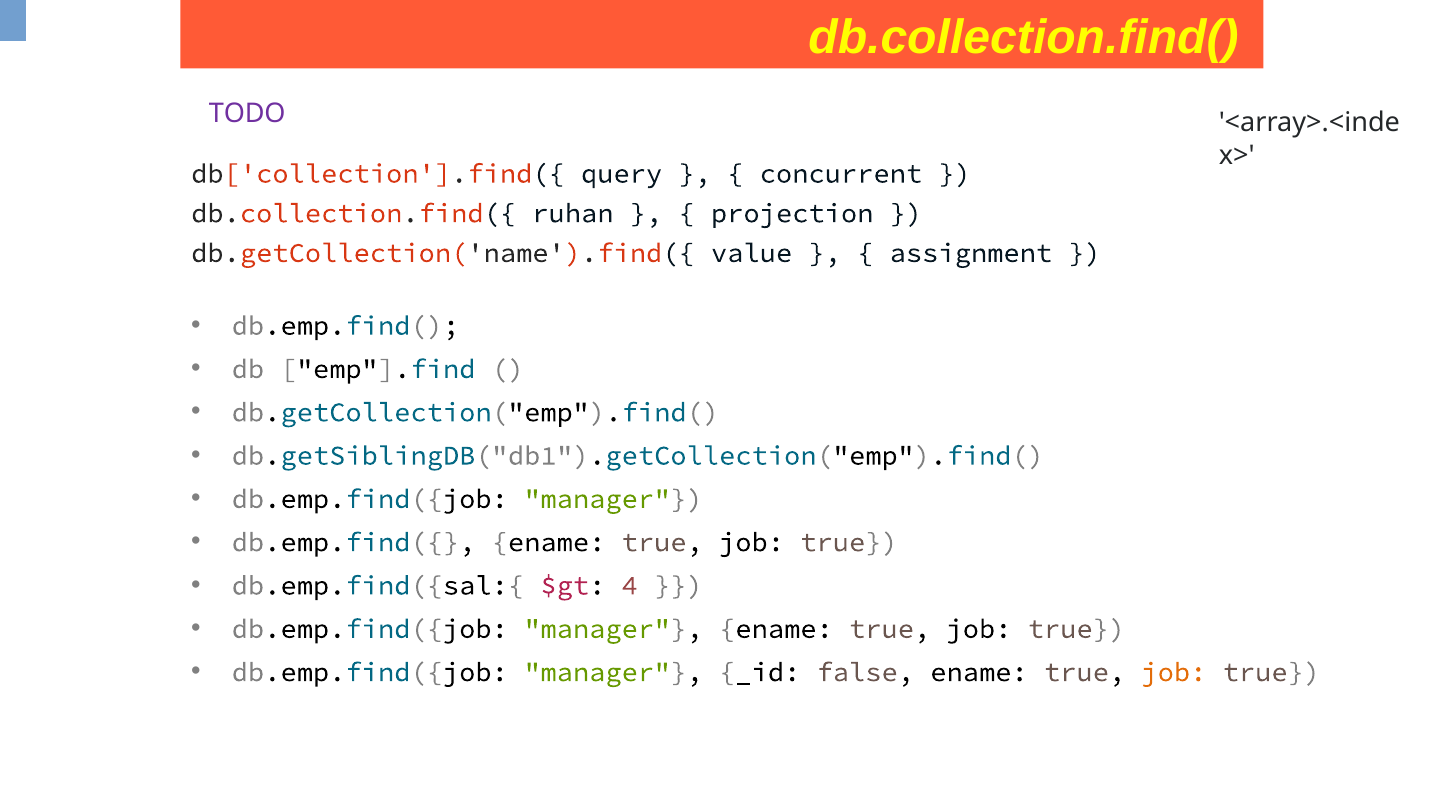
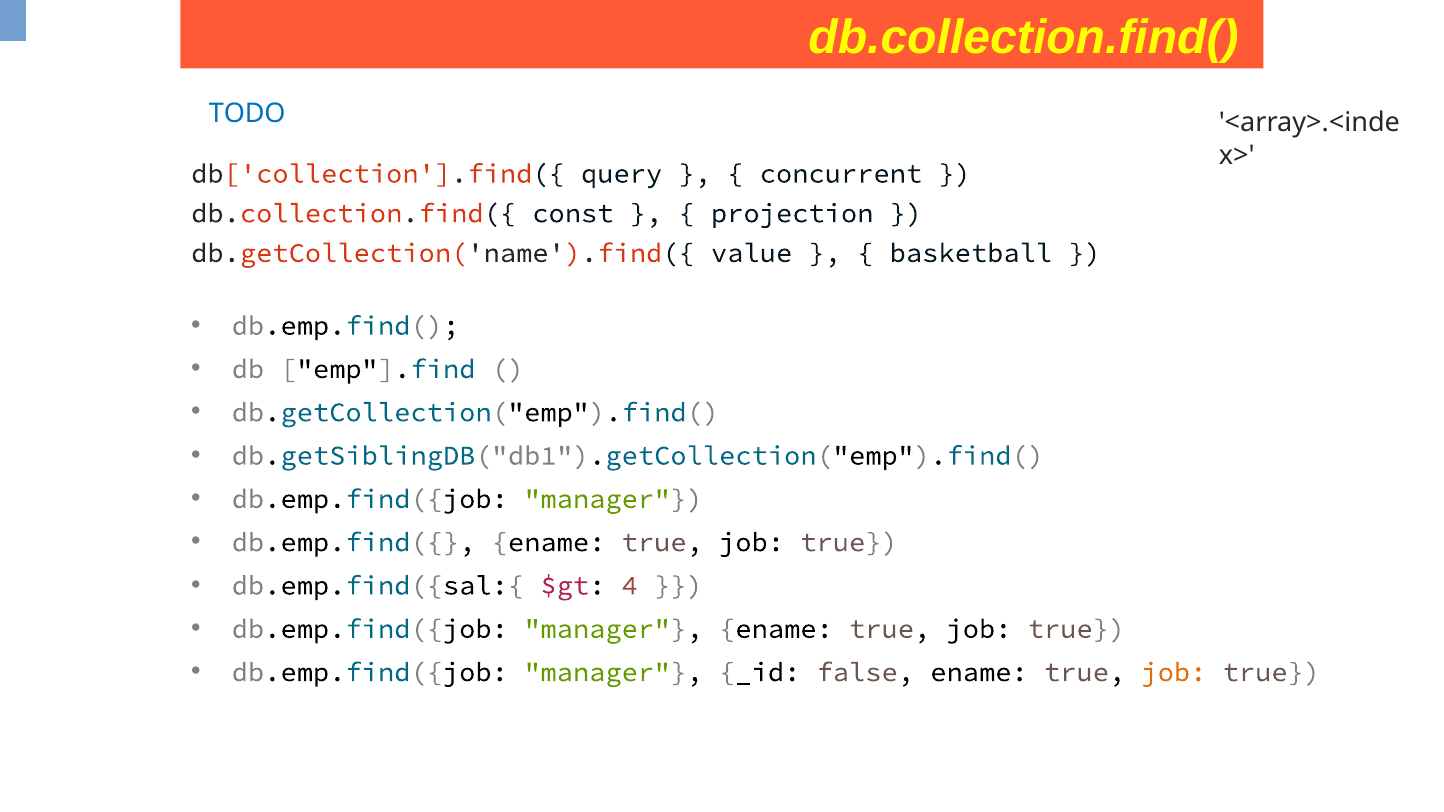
TODO colour: purple -> blue (247, 114)
ruhan: ruhan -> const (573, 213)
assignment: assignment -> basketball (971, 253)
